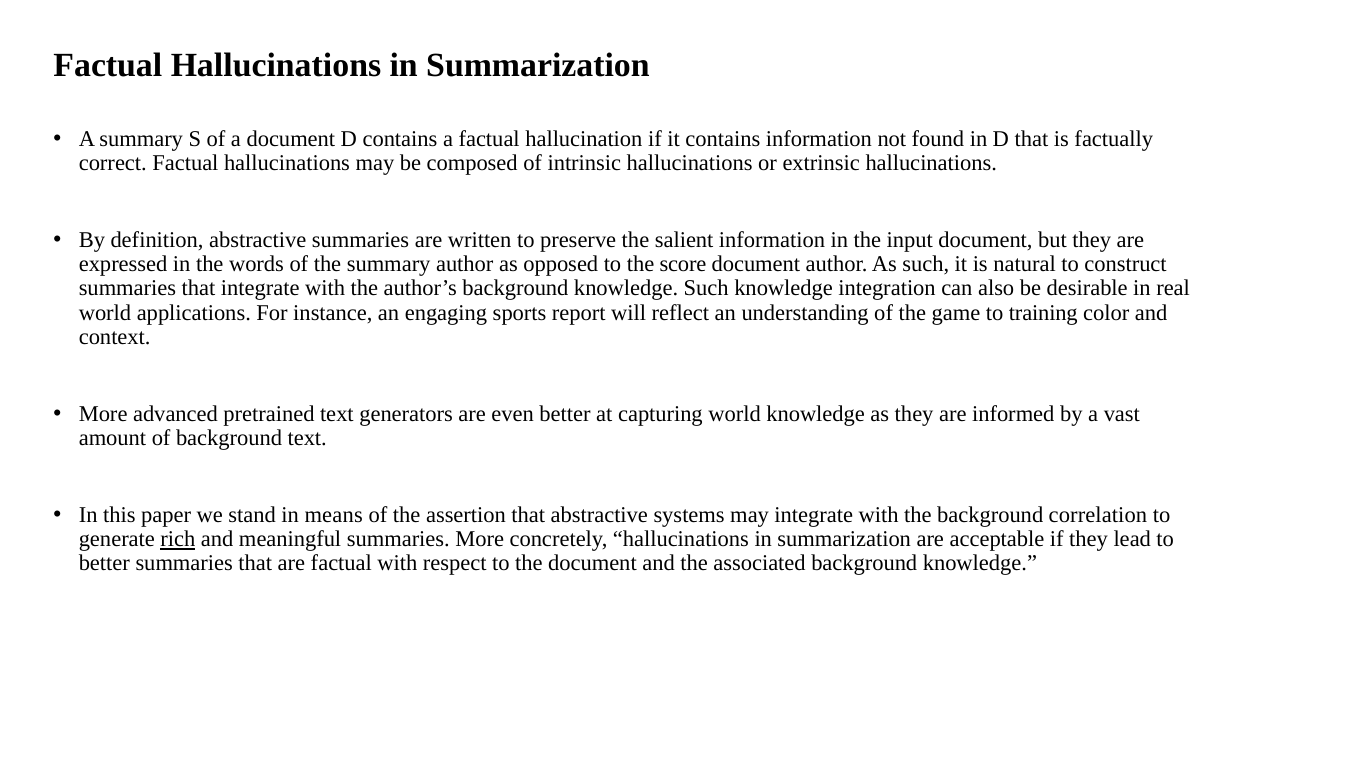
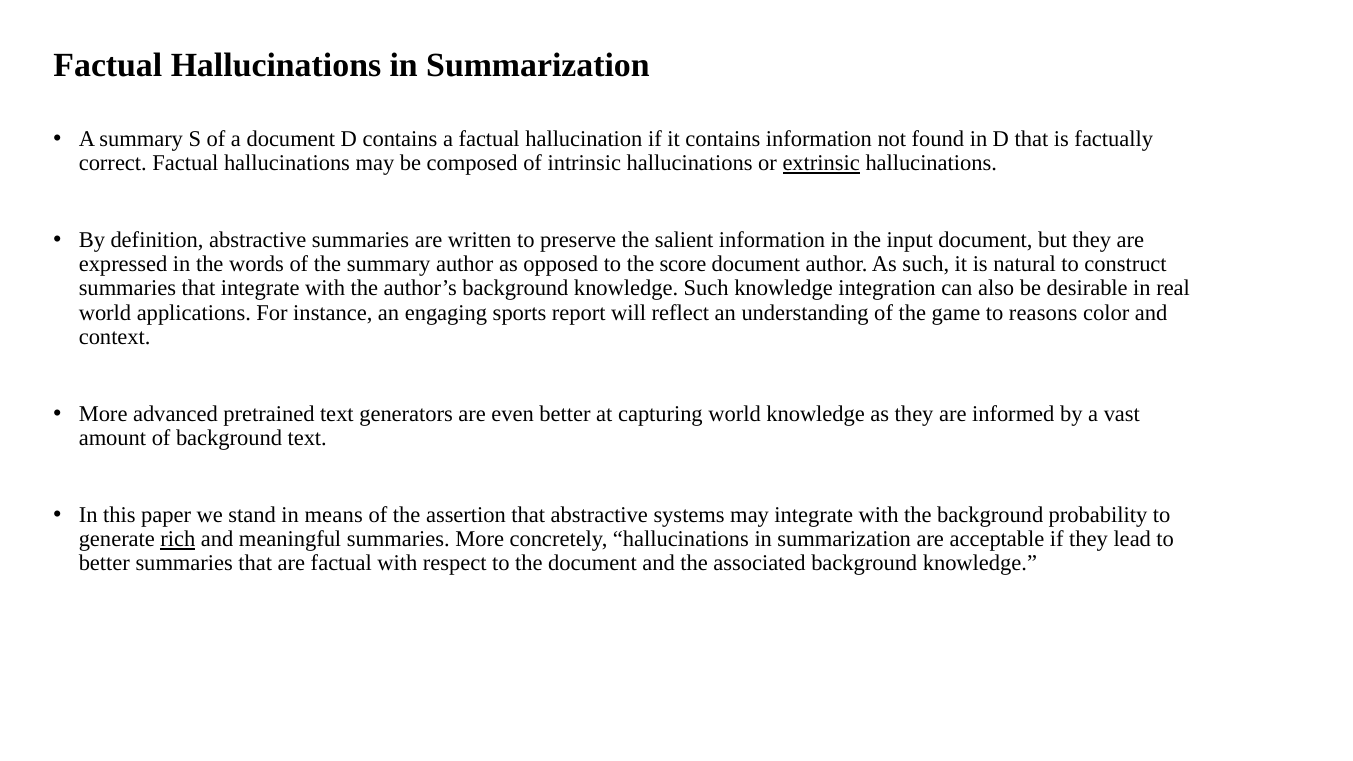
extrinsic underline: none -> present (821, 163)
training: training -> reasons (1043, 313)
correlation: correlation -> probability (1098, 515)
